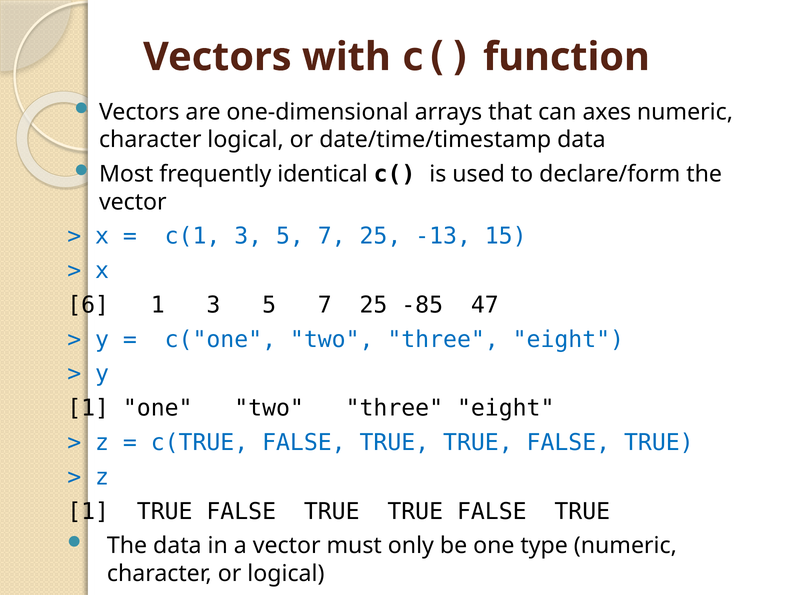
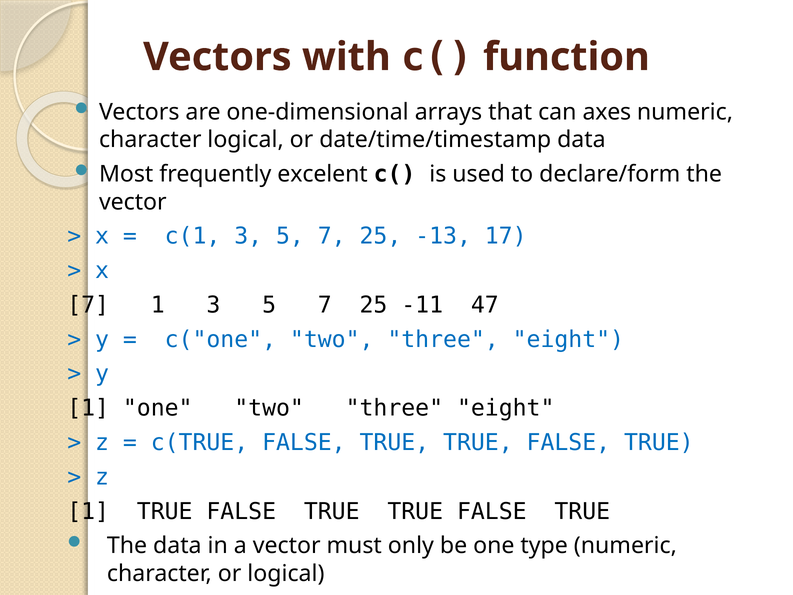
identical: identical -> excelent (323, 174)
15: 15 -> 17 (506, 236)
6: 6 -> 7 (88, 305)
-85: -85 -> -11 (422, 305)
